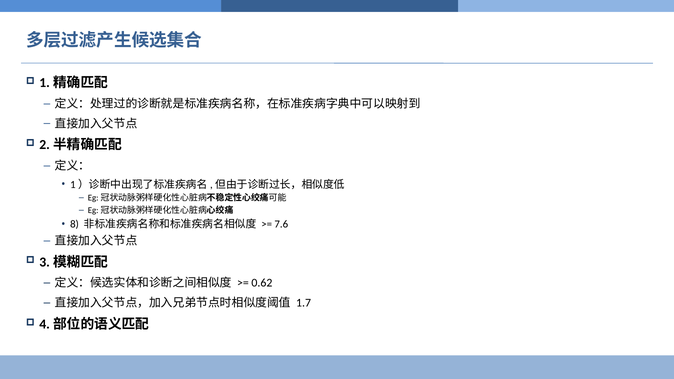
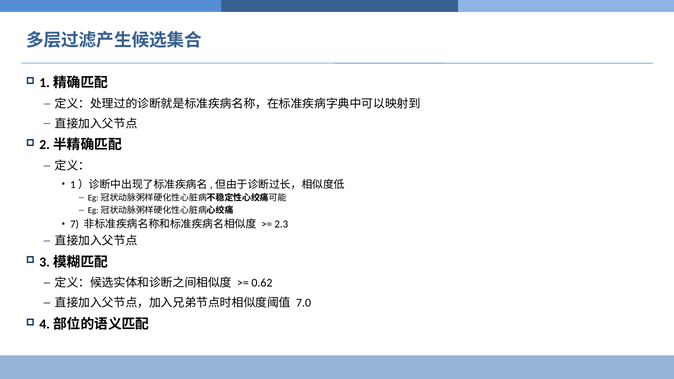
8: 8 -> 7 (75, 224)
7.6: 7.6 -> 2.3 (281, 224)
1.7: 1.7 -> 7.0 (304, 303)
